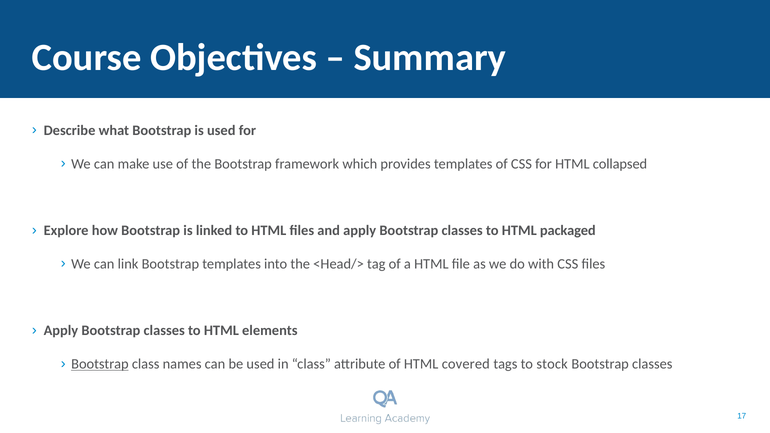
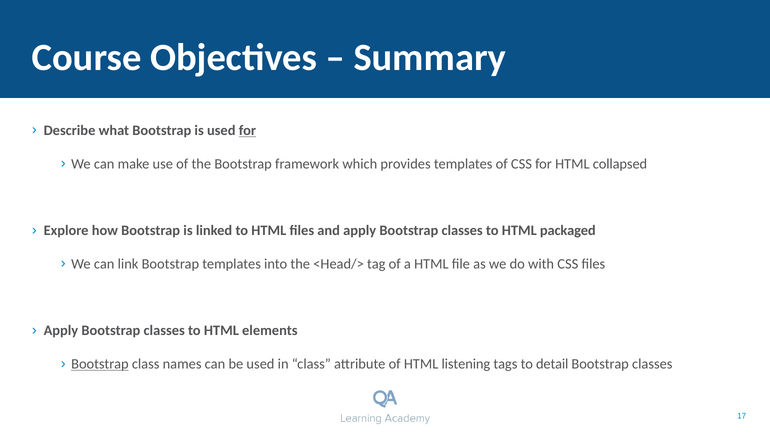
for underline: none -> present (247, 131)
covered: covered -> listening (466, 364)
stock: stock -> detail (552, 364)
